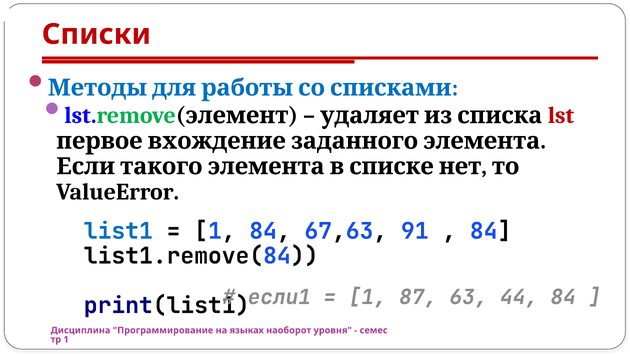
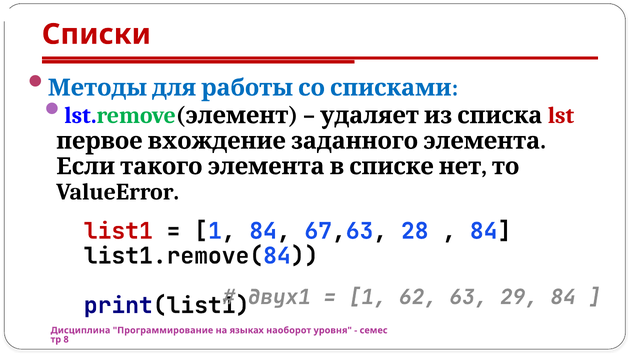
list1 colour: blue -> red (118, 231)
91: 91 -> 28 (415, 231)
если1: если1 -> двух1 (279, 297)
87: 87 -> 62 (418, 297)
44: 44 -> 29 (519, 297)
1: 1 -> 8 (66, 340)
